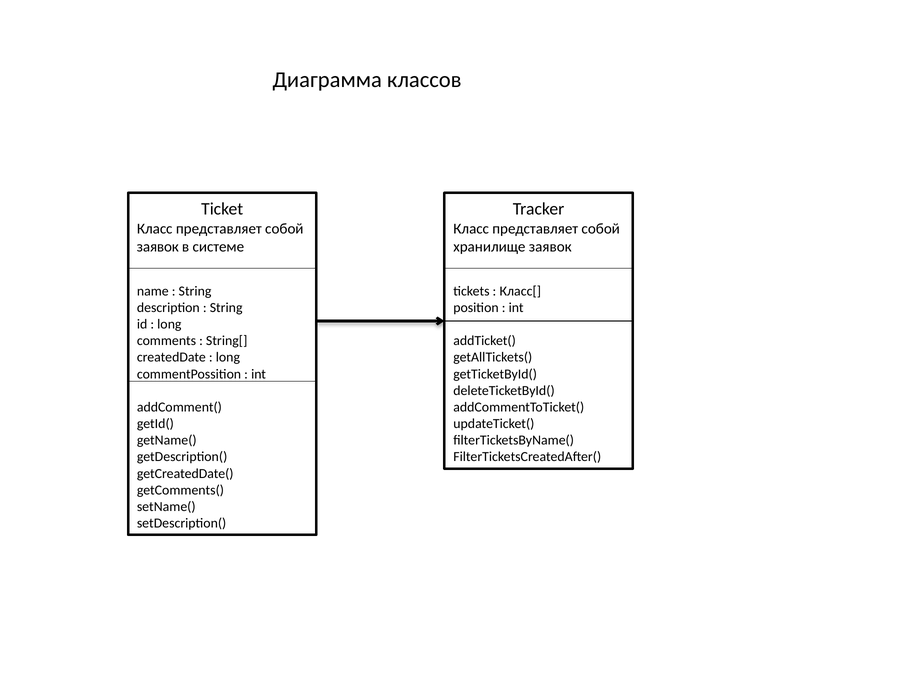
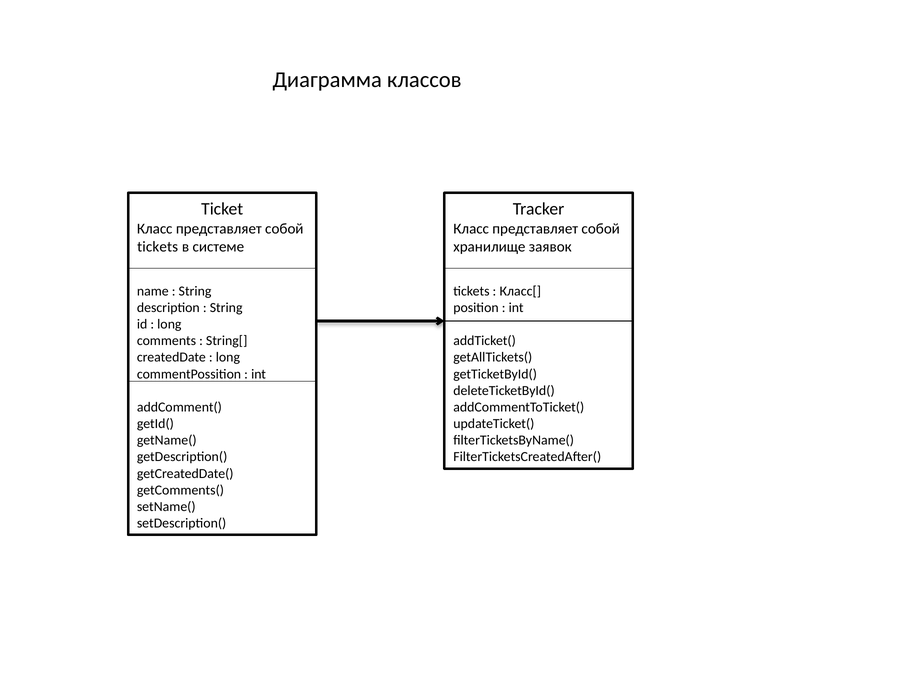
заявок: заявок -> tickets (158, 247)
